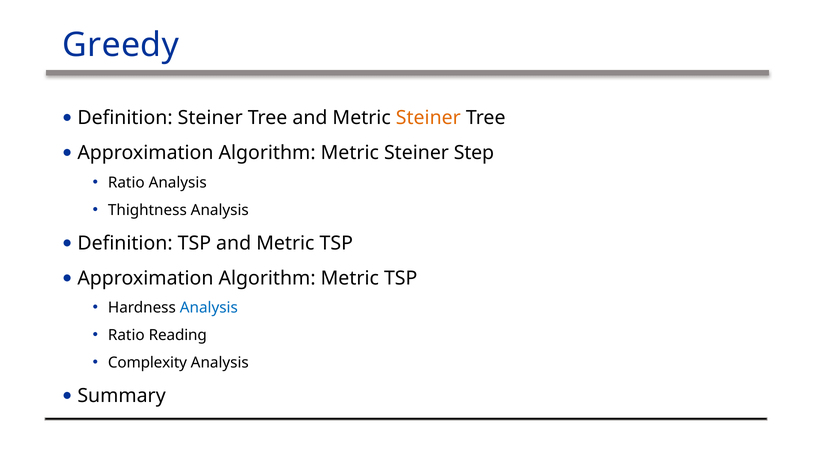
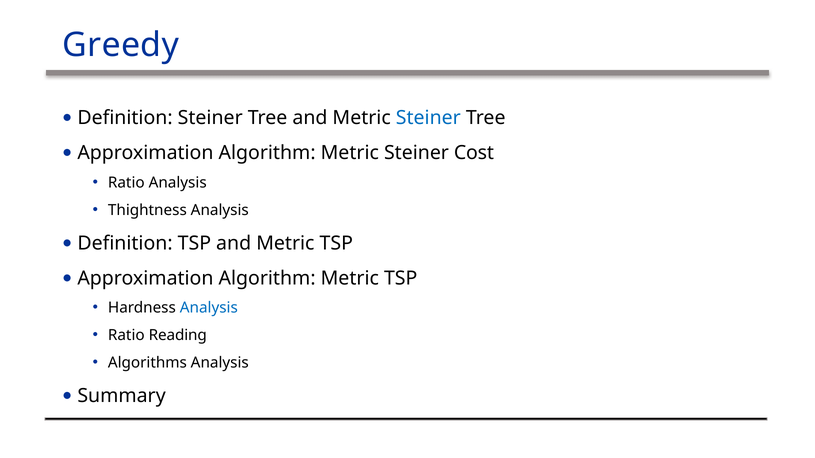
Steiner colour: orange -> blue (428, 118)
Step: Step -> Cost (474, 153)
Complexity: Complexity -> Algorithms (147, 363)
